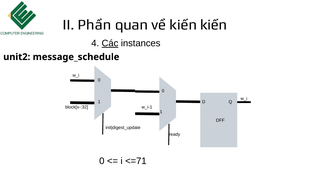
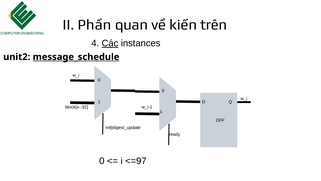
kiến kiến: kiến -> trên (214, 25)
message_schedule underline: none -> present (76, 57)
<=71: <=71 -> <=97 (136, 161)
